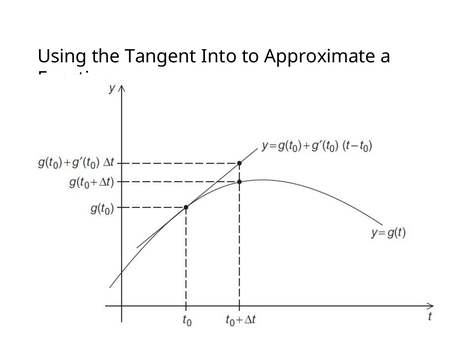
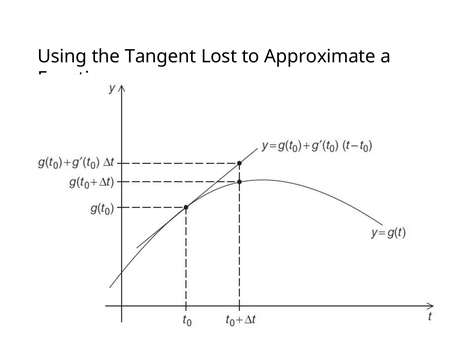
Into: Into -> Lost (219, 56)
